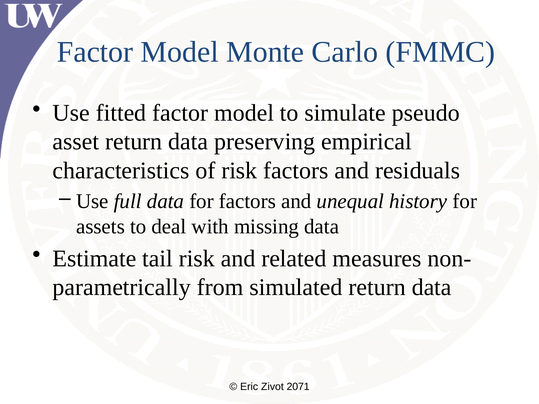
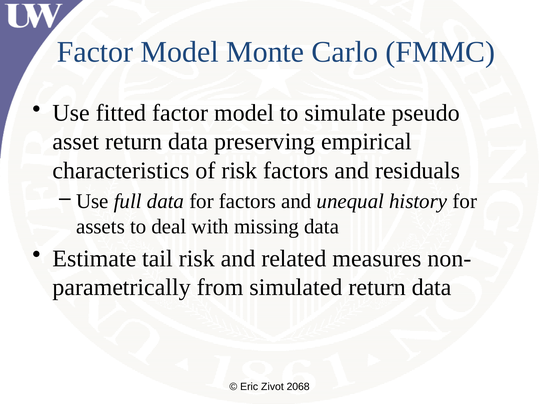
2071: 2071 -> 2068 (298, 387)
